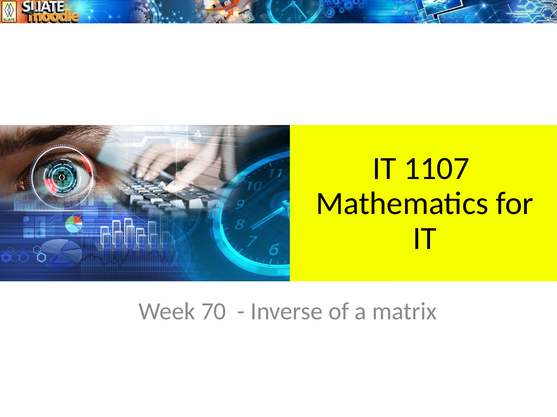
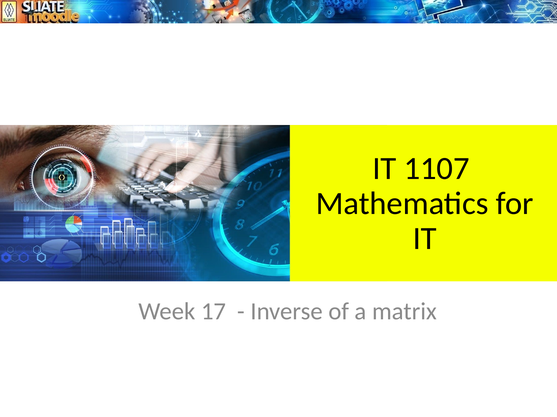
70: 70 -> 17 (214, 312)
